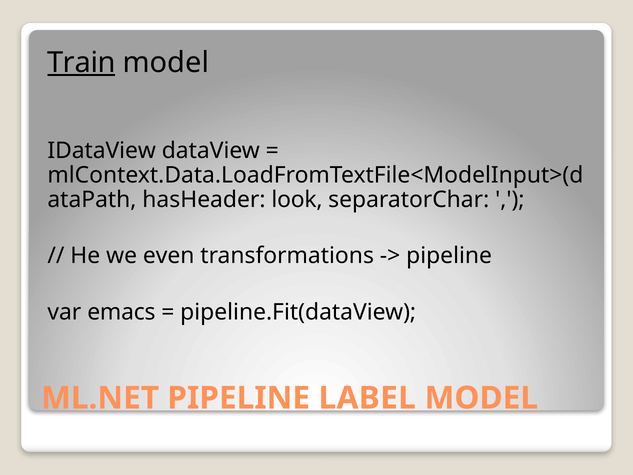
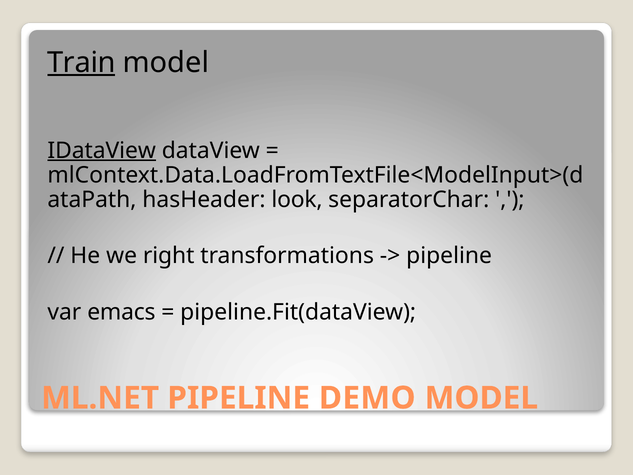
IDataView underline: none -> present (102, 150)
even: even -> right (169, 256)
LABEL: LABEL -> DEMO (367, 398)
